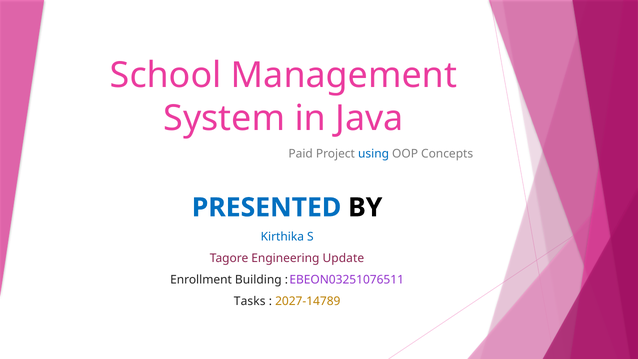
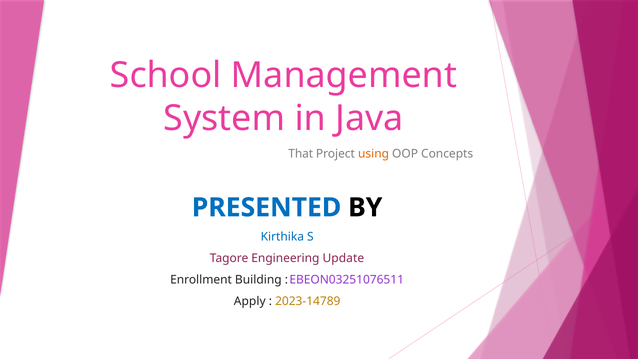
Paid: Paid -> That (301, 154)
using colour: blue -> orange (374, 154)
Tasks: Tasks -> Apply (250, 301)
2027-14789: 2027-14789 -> 2023-14789 (308, 301)
